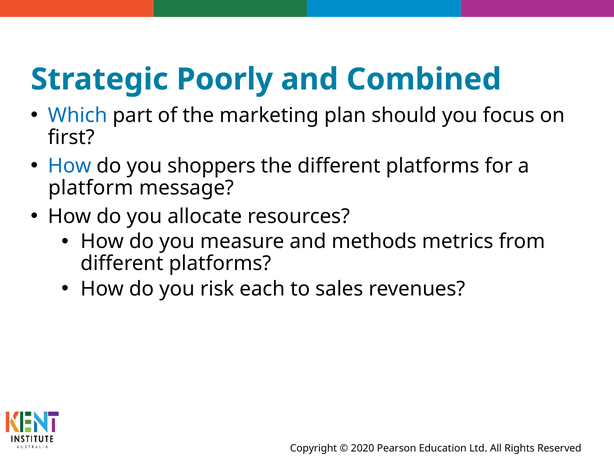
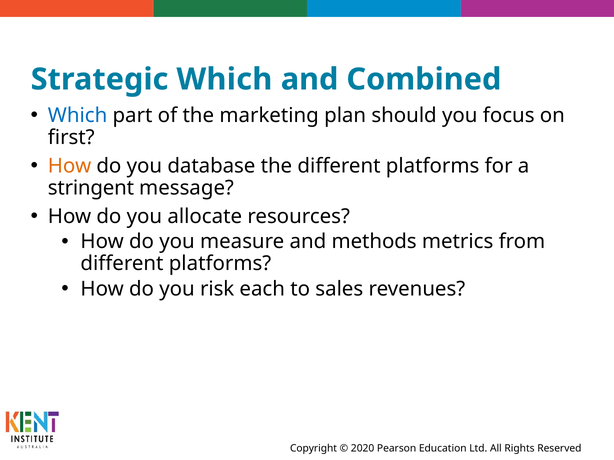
Strategic Poorly: Poorly -> Which (224, 79)
How colour: blue -> orange (70, 166)
shoppers: shoppers -> database (211, 166)
platform: platform -> stringent (91, 188)
